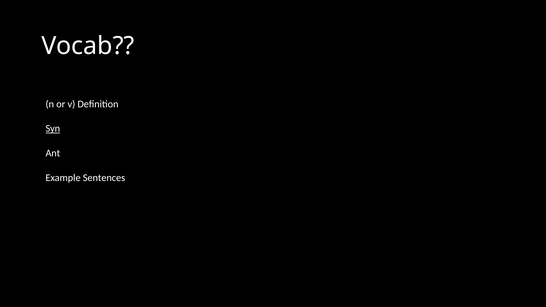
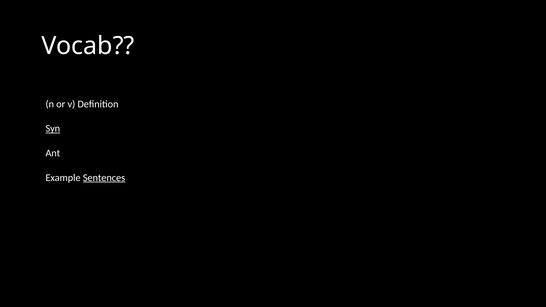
Sentences underline: none -> present (104, 178)
